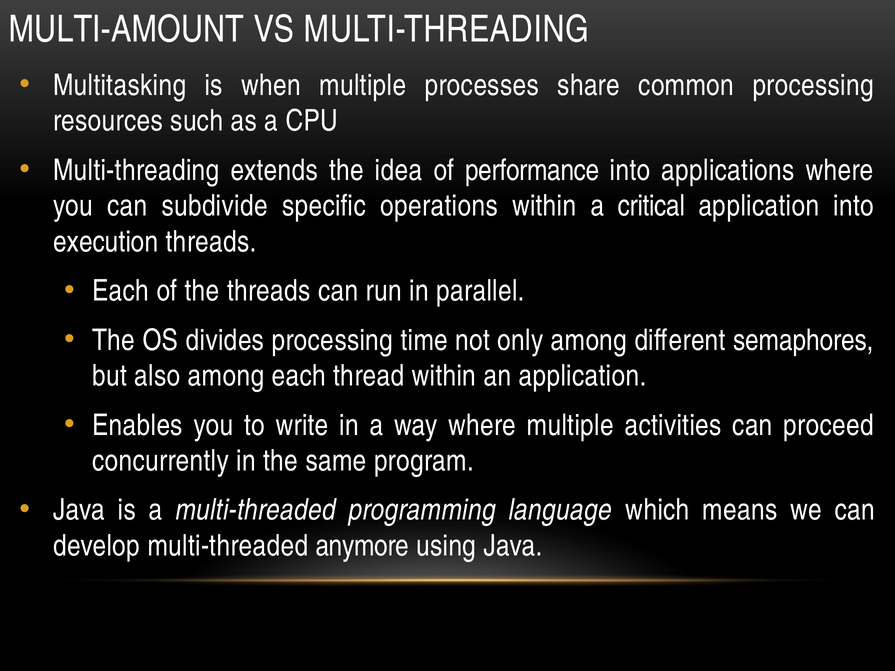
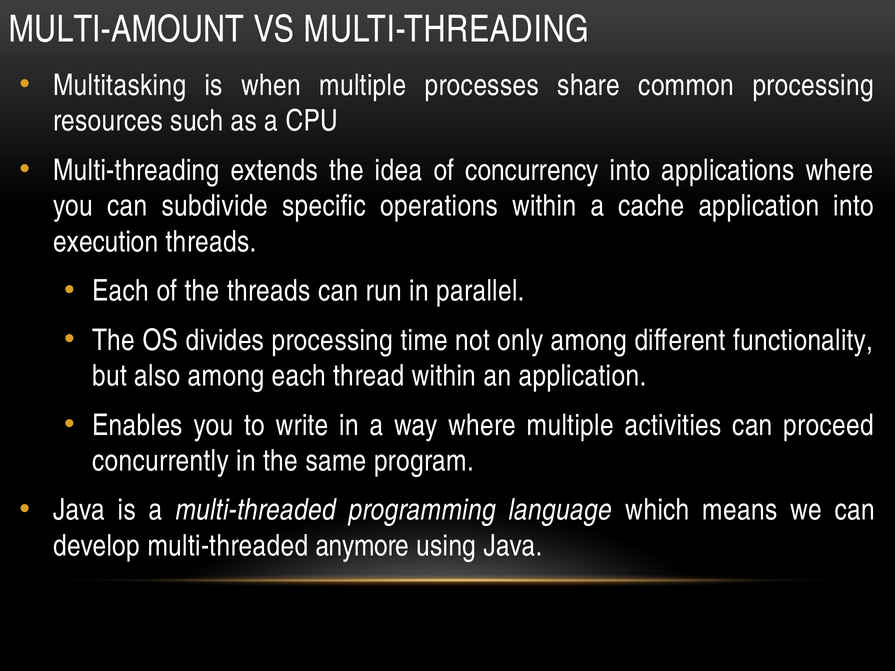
performance: performance -> concurrency (532, 170)
critical: critical -> cache (651, 206)
semaphores: semaphores -> functionality (803, 340)
